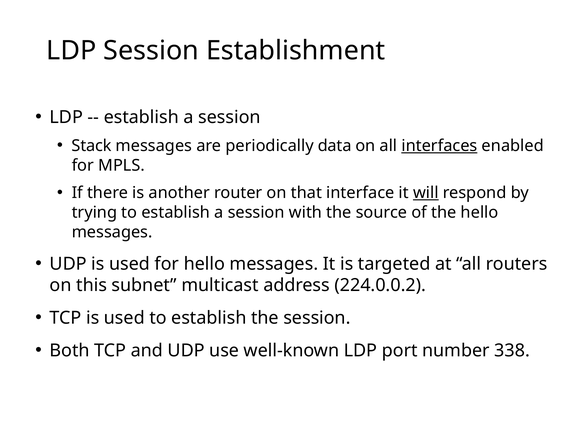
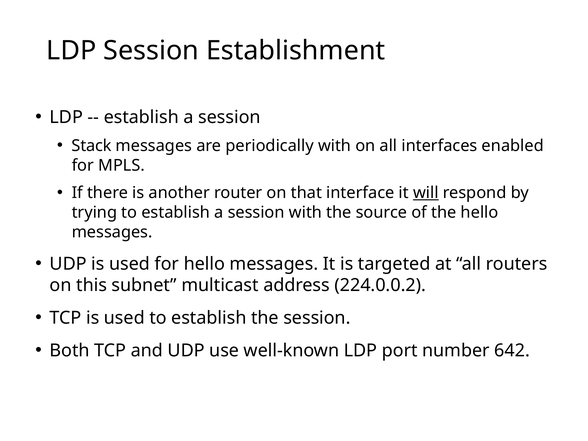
periodically data: data -> with (335, 146)
interfaces underline: present -> none (439, 146)
338: 338 -> 642 (512, 351)
